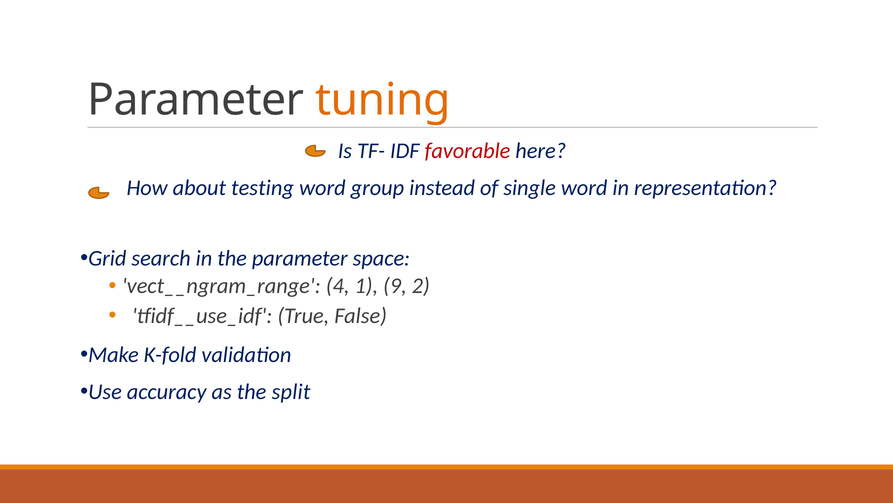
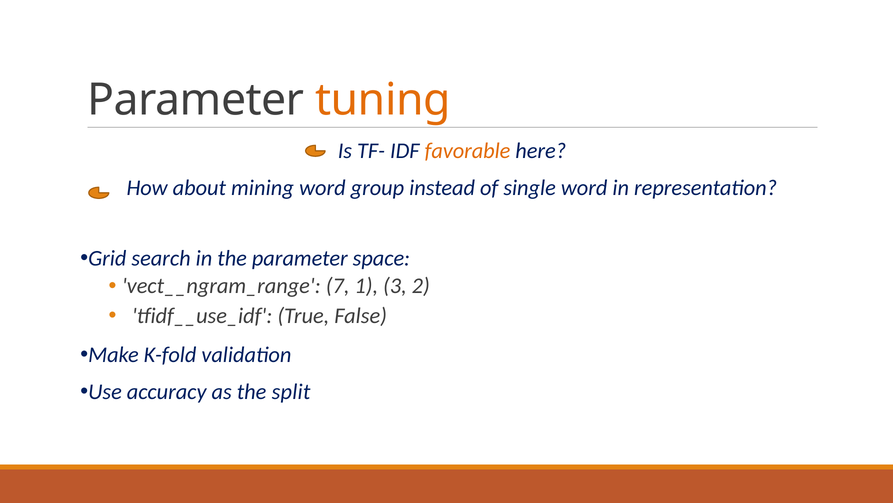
favorable colour: red -> orange (468, 150)
testing: testing -> mining (263, 188)
4: 4 -> 7 (338, 286)
9: 9 -> 3 (395, 286)
